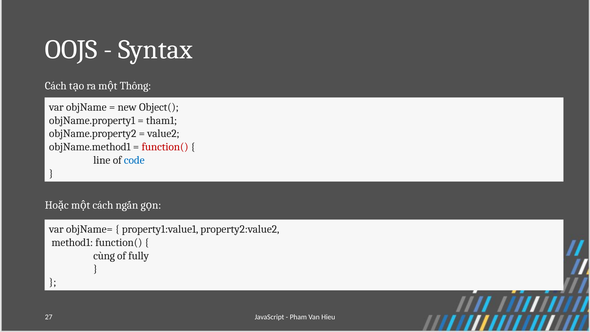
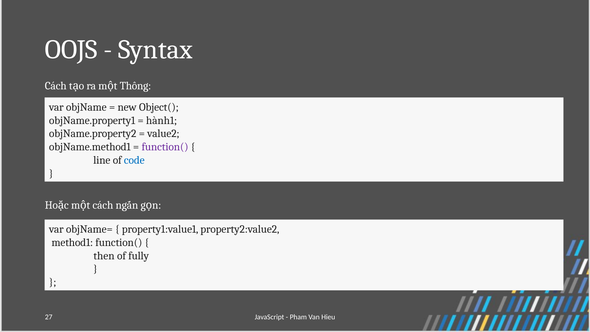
tham1: tham1 -> hành1 (162, 120)
function( colour: red -> purple (165, 147)
cùng: cùng -> then (104, 256)
